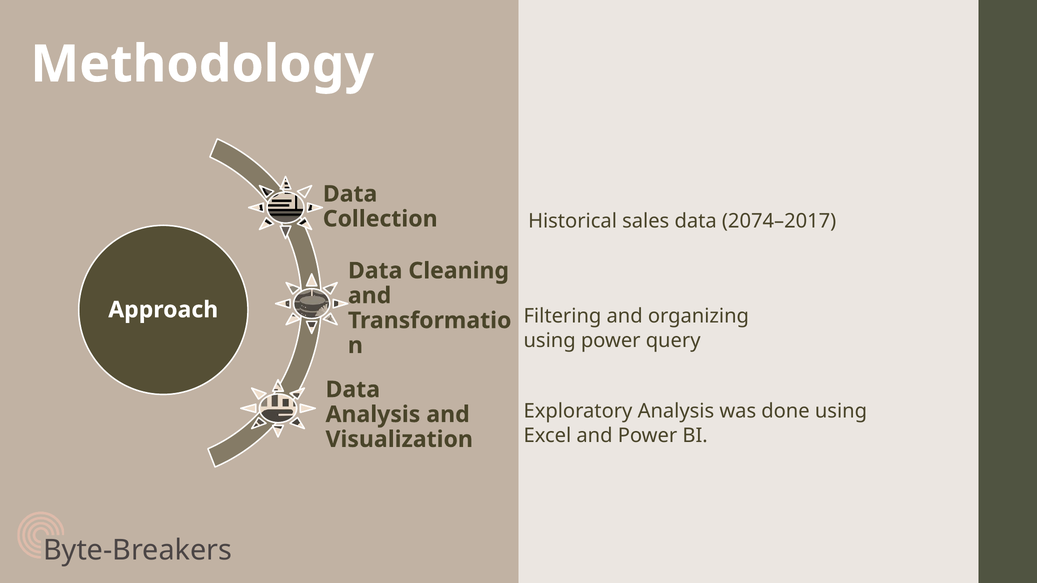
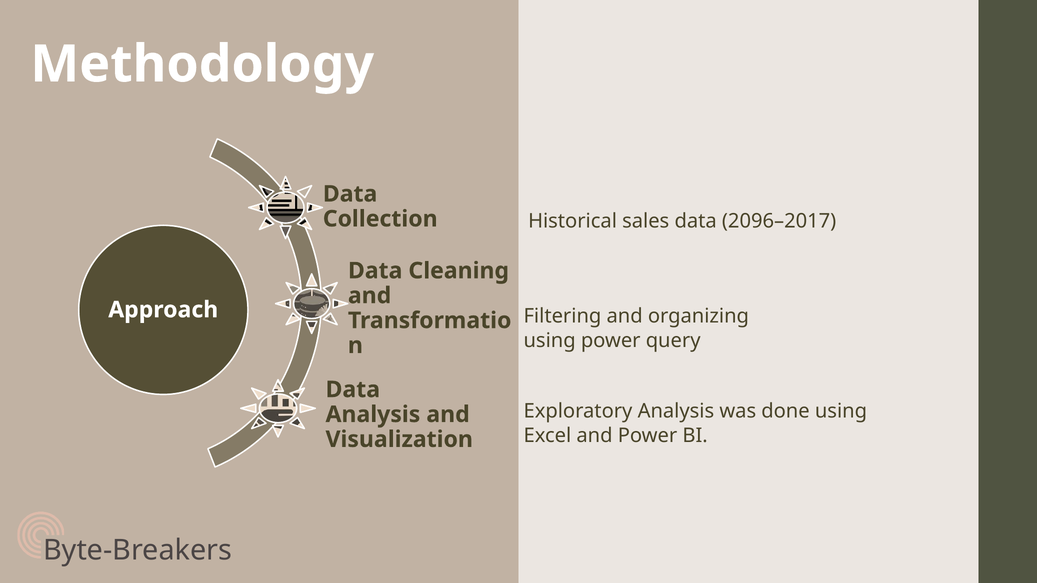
2074–2017: 2074–2017 -> 2096–2017 (779, 221)
